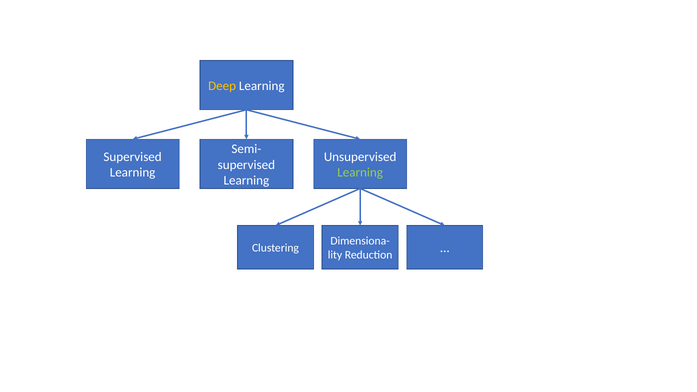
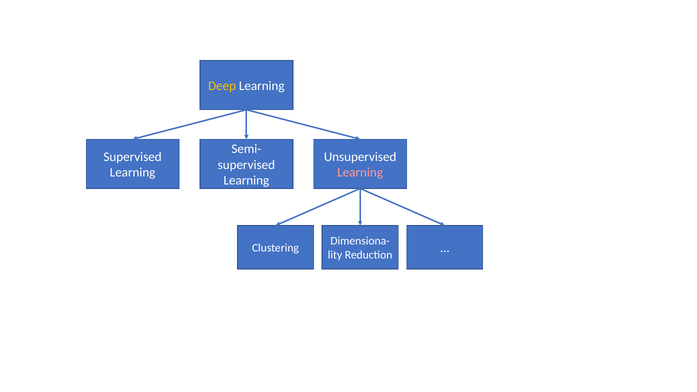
Learning colour: light green -> pink (360, 173)
